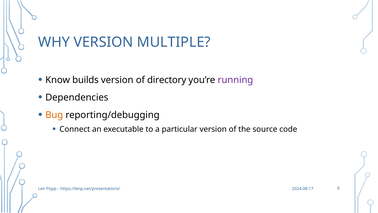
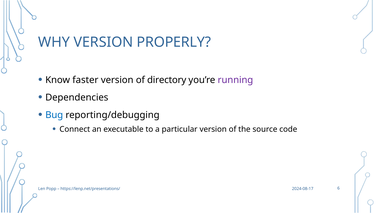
MULTIPLE: MULTIPLE -> PROPERLY (174, 42)
builds: builds -> faster (85, 80)
Bug colour: orange -> blue (54, 115)
